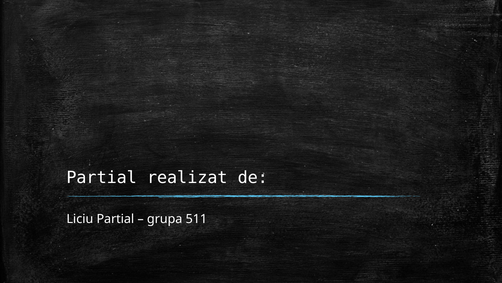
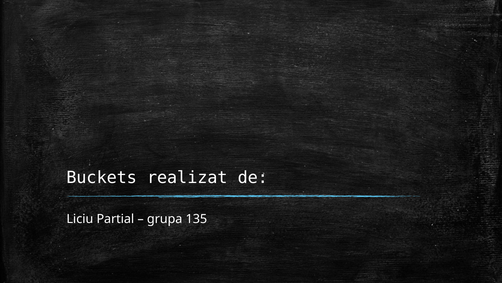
Partial: Partial -> Buckets (102, 177)
511: 511 -> 135 (196, 219)
